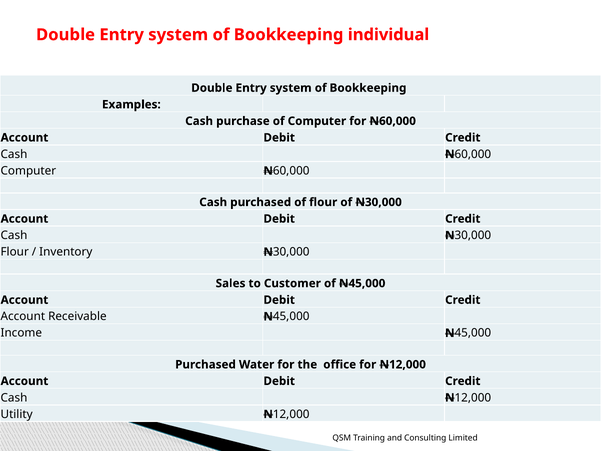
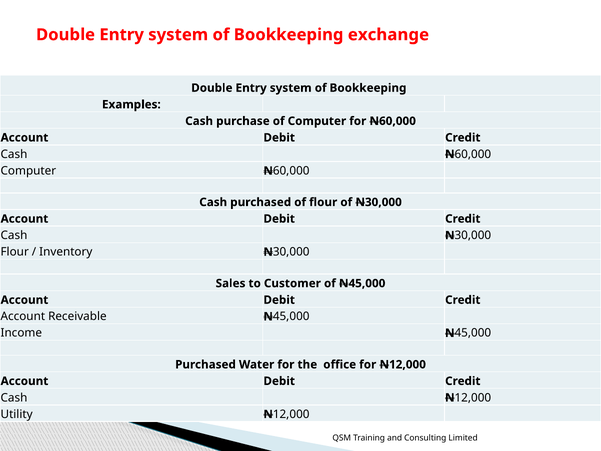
individual: individual -> exchange (388, 35)
